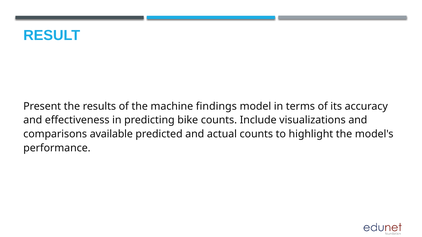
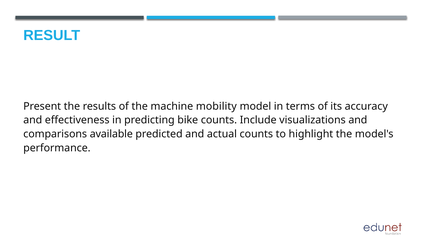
findings: findings -> mobility (216, 106)
